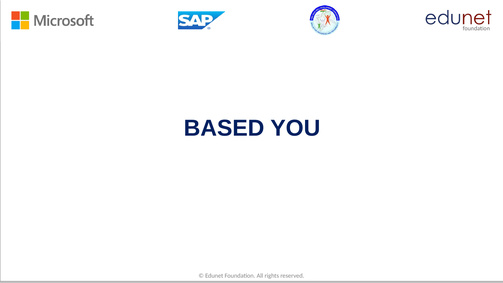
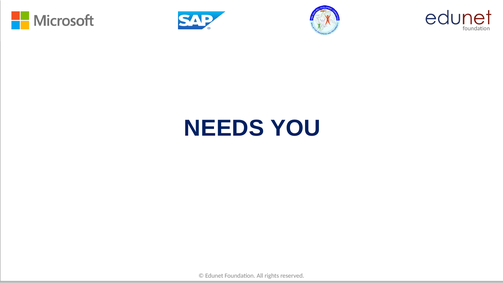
BASED: BASED -> NEEDS (224, 128)
